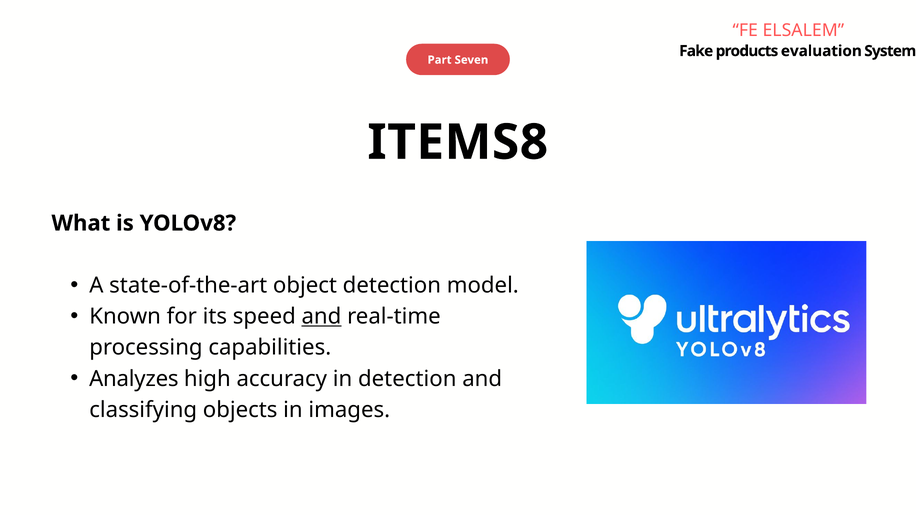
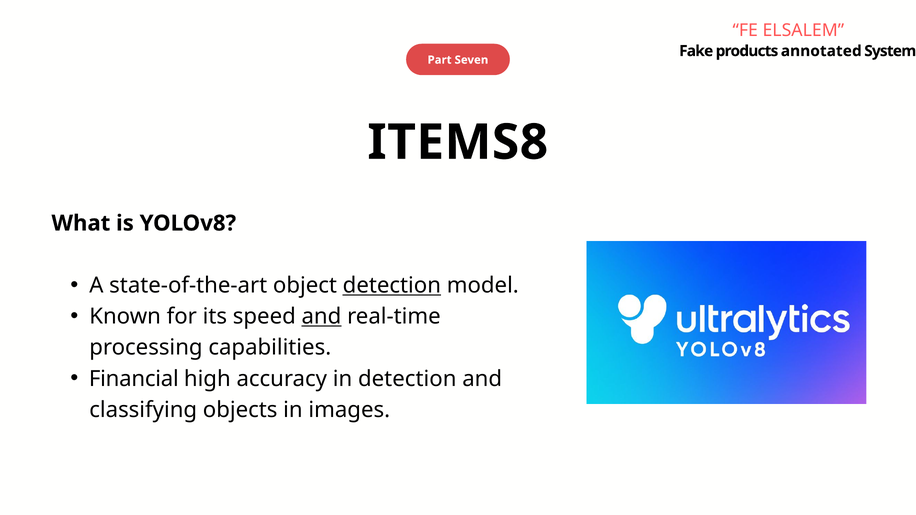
evaluation: evaluation -> annotated (821, 51)
detection underline: none -> present (392, 286)
Analyzes: Analyzes -> Financial (134, 379)
